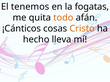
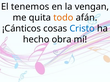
fogatas: fogatas -> vengan (92, 7)
Cristo colour: orange -> blue (82, 29)
lleva: lleva -> obra (62, 40)
